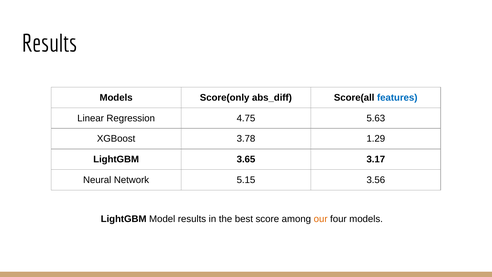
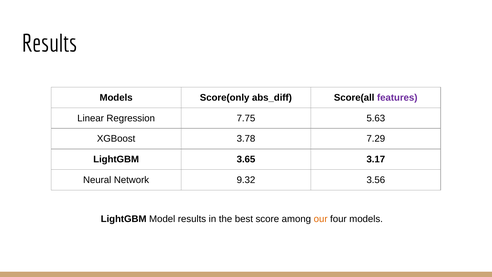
features colour: blue -> purple (397, 98)
4.75: 4.75 -> 7.75 (246, 118)
1.29: 1.29 -> 7.29 (376, 139)
5.15: 5.15 -> 9.32 (246, 180)
